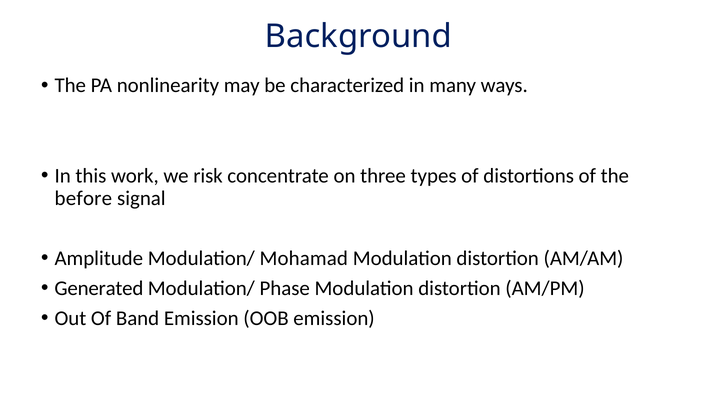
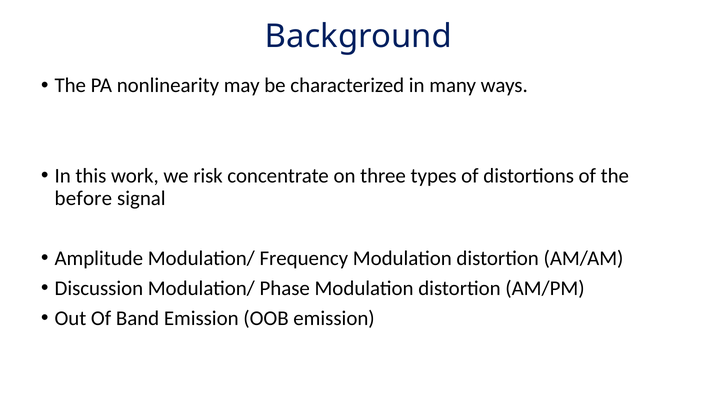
Mohamad: Mohamad -> Frequency (304, 259)
Generated: Generated -> Discussion (99, 289)
